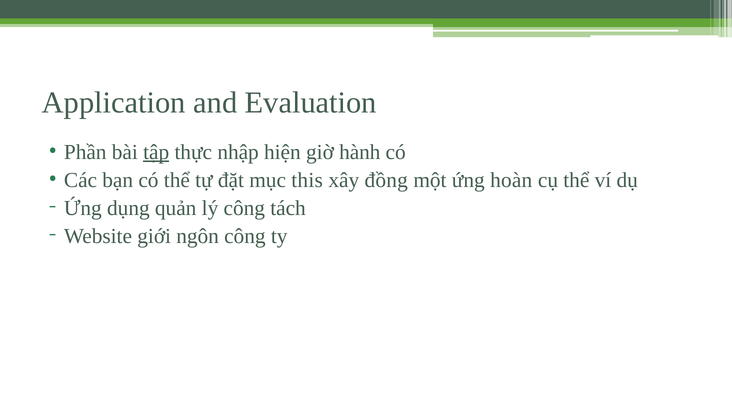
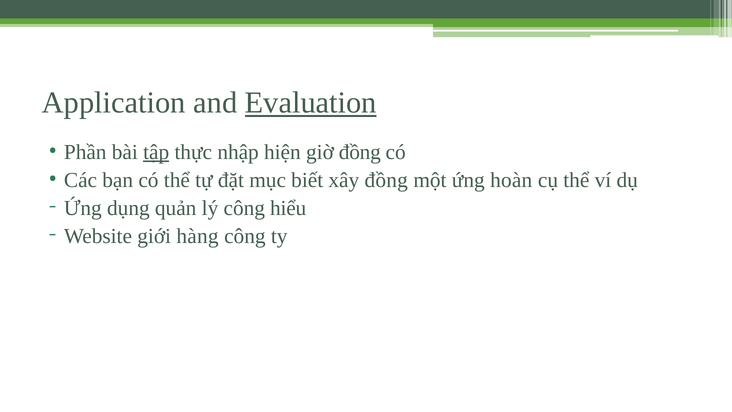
Evaluation underline: none -> present (311, 103)
giờ hành: hành -> đồng (360, 152)
this: this -> biết (307, 180)
tách: tách -> hiểu (288, 208)
ngôn: ngôn -> hàng (198, 236)
